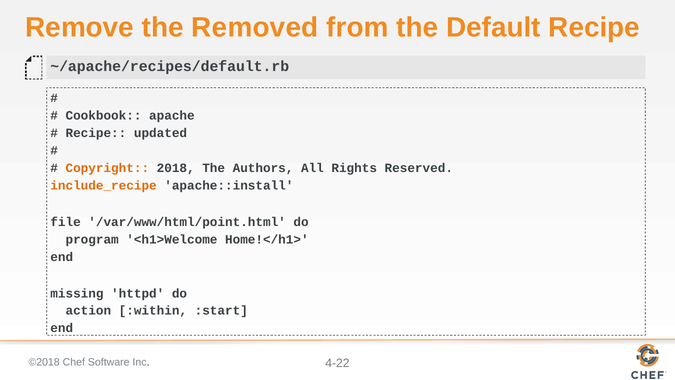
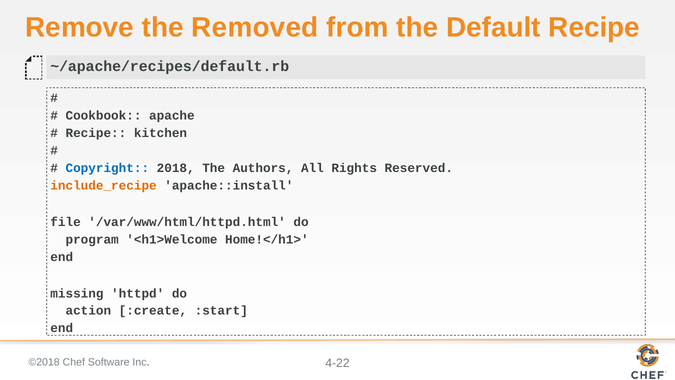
updated: updated -> kitchen (160, 133)
Copyright colour: orange -> blue (107, 168)
/var/www/html/point.html: /var/www/html/point.html -> /var/www/html/httpd.html (187, 222)
:within: :within -> :create (153, 311)
